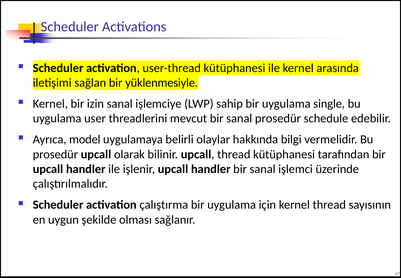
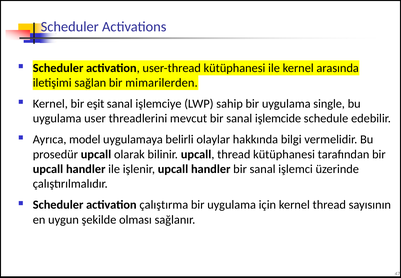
yüklenmesiyle: yüklenmesiyle -> mimarilerden (161, 83)
izin: izin -> eşit (96, 104)
sanal prosedür: prosedür -> işlemcide (278, 119)
